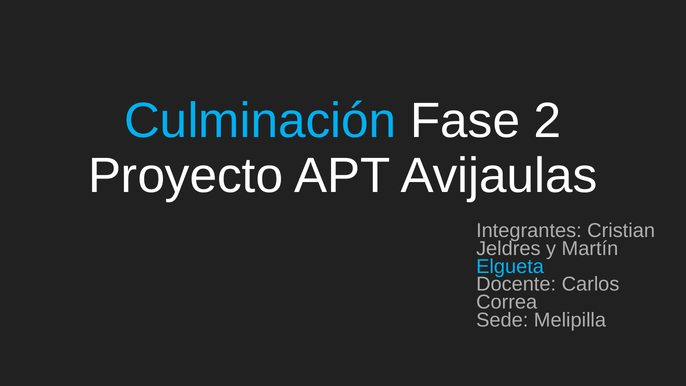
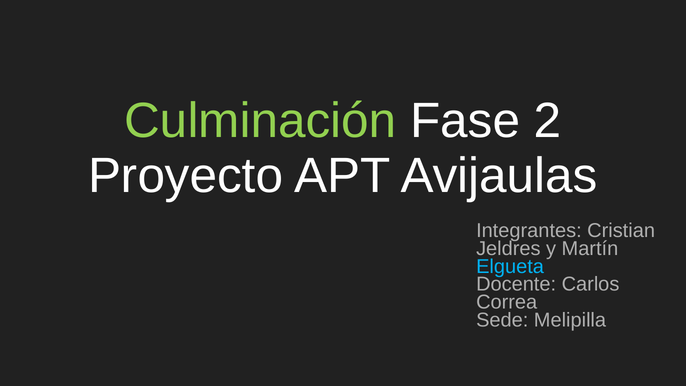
Culminación colour: light blue -> light green (260, 121)
